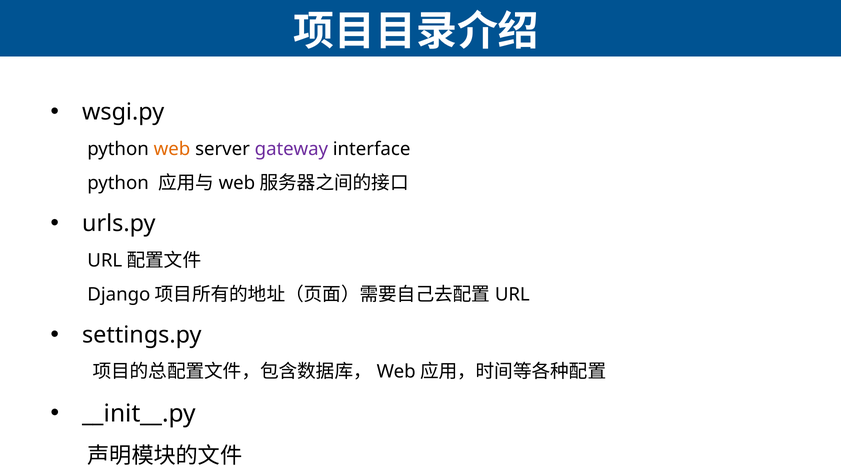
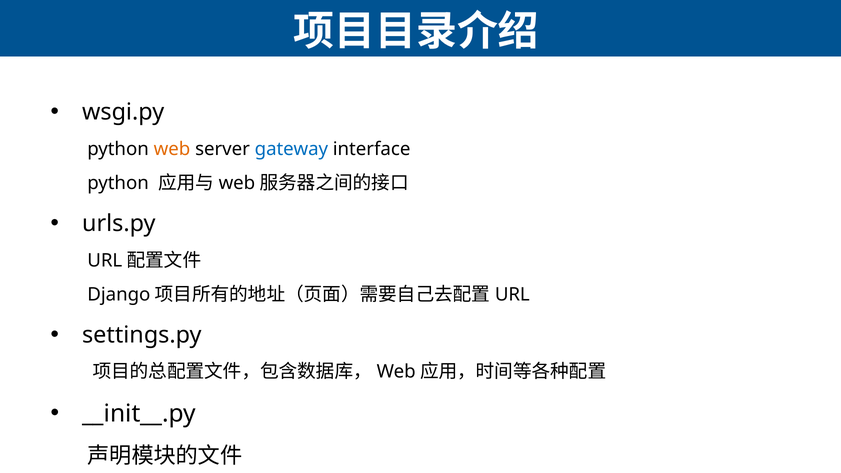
gateway colour: purple -> blue (291, 149)
